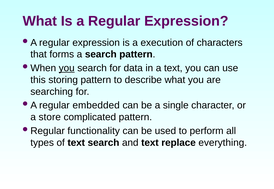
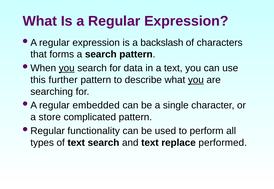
execution: execution -> backslash (162, 43)
storing: storing -> further (63, 80)
you underline: none -> present (196, 80)
everything: everything -> performed (223, 143)
